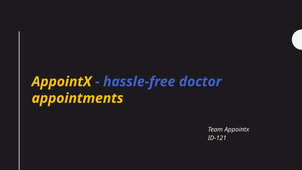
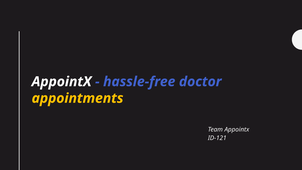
AppointX colour: yellow -> white (62, 82)
